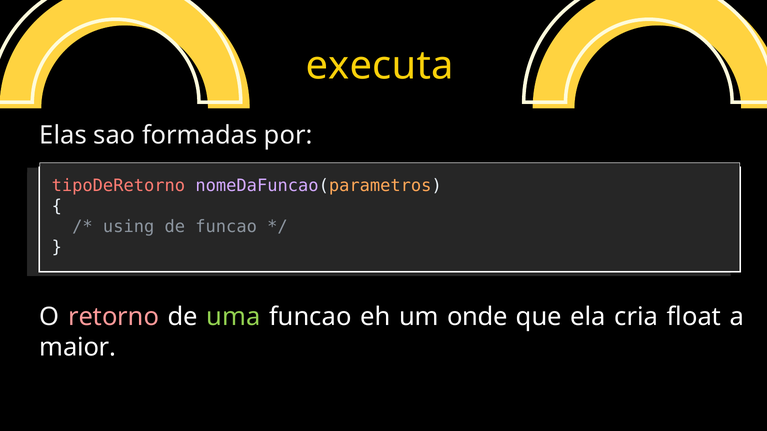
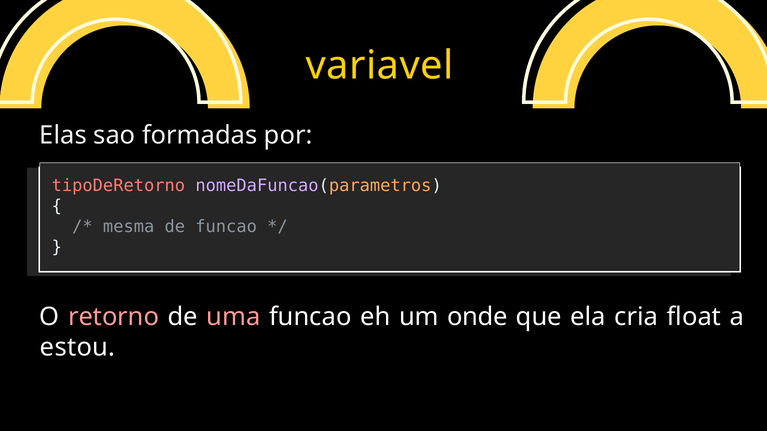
executa: executa -> variavel (380, 65)
using: using -> mesma (129, 227)
uma colour: light green -> pink (233, 317)
maior: maior -> estou (77, 348)
